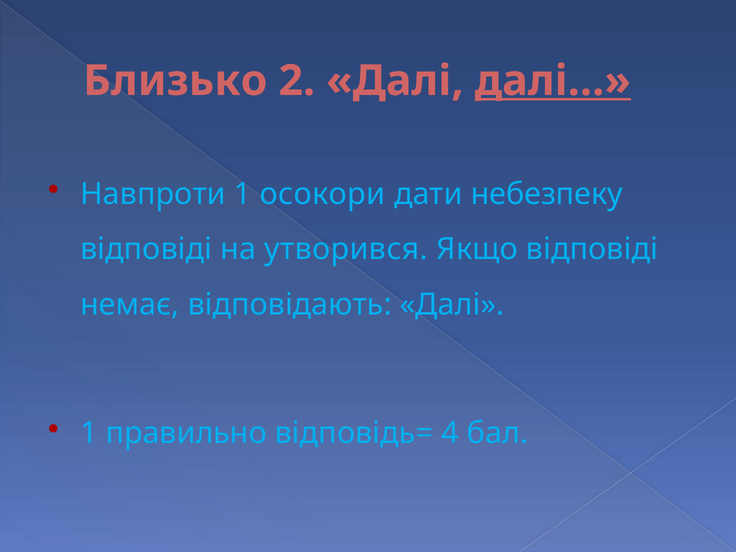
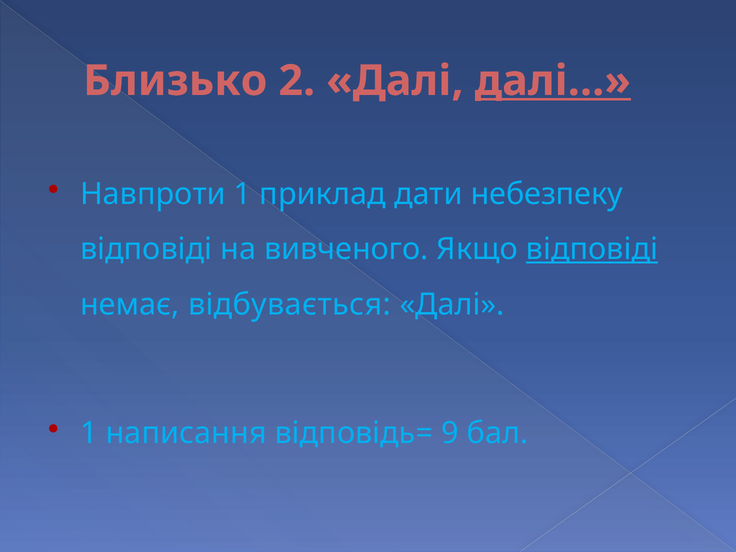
осокори: осокори -> приклад (323, 194)
утворився: утворився -> вивченого (346, 249)
відповіді underline: none -> present (592, 249)
відповідають: відповідають -> відбувається (290, 305)
правильно: правильно -> написання (186, 433)
4: 4 -> 9 (450, 433)
